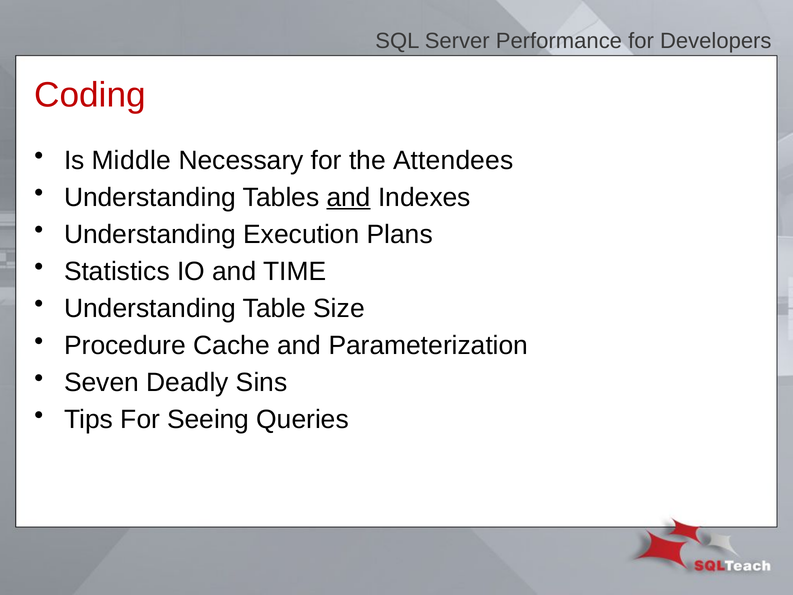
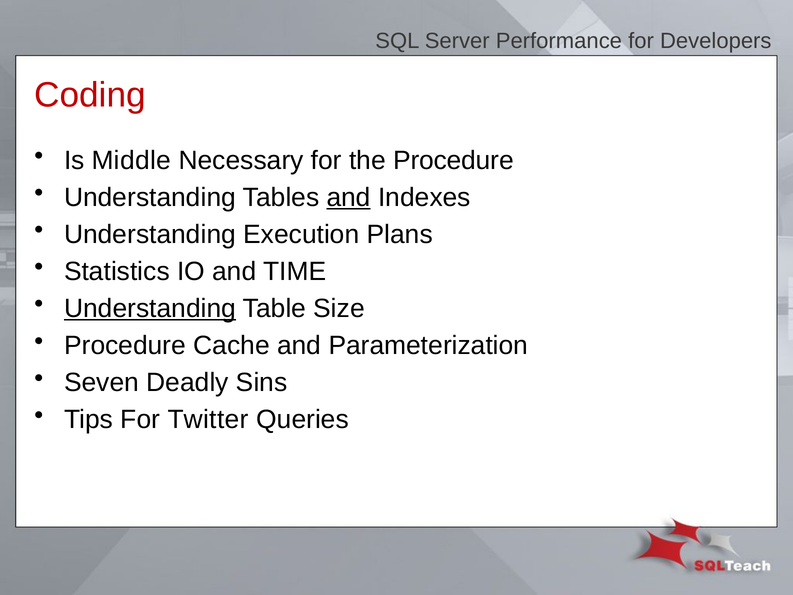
the Attendees: Attendees -> Procedure (453, 160)
Understanding underline: none -> present (150, 308)
Seeing: Seeing -> Twitter (208, 419)
